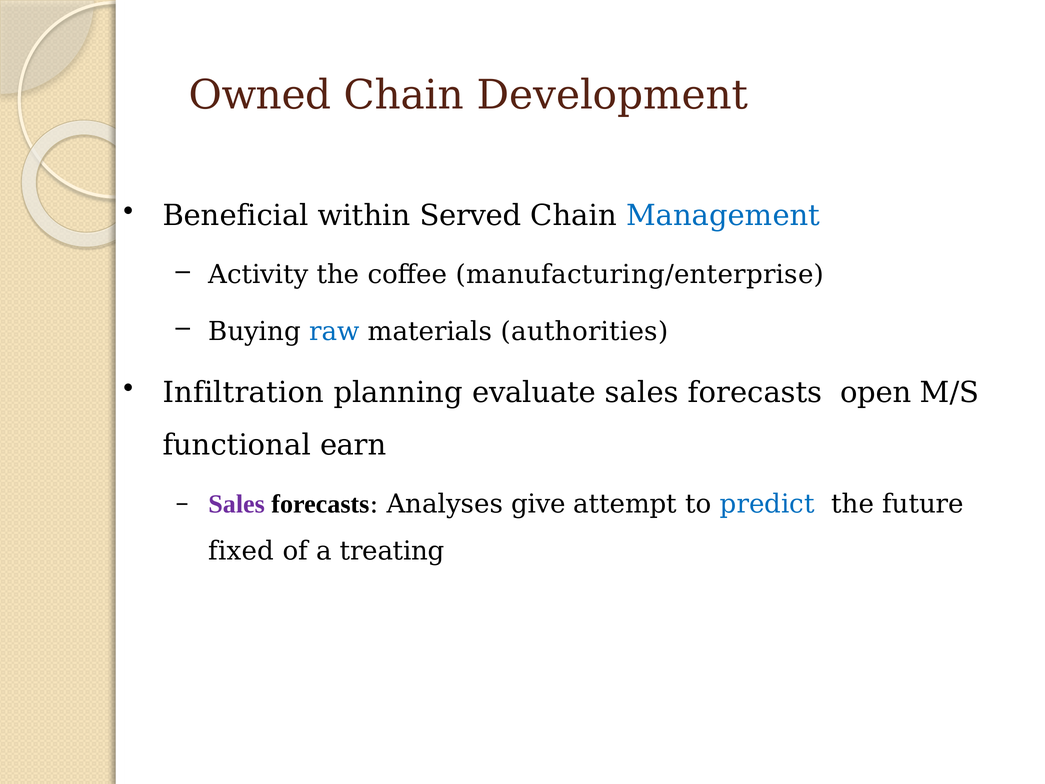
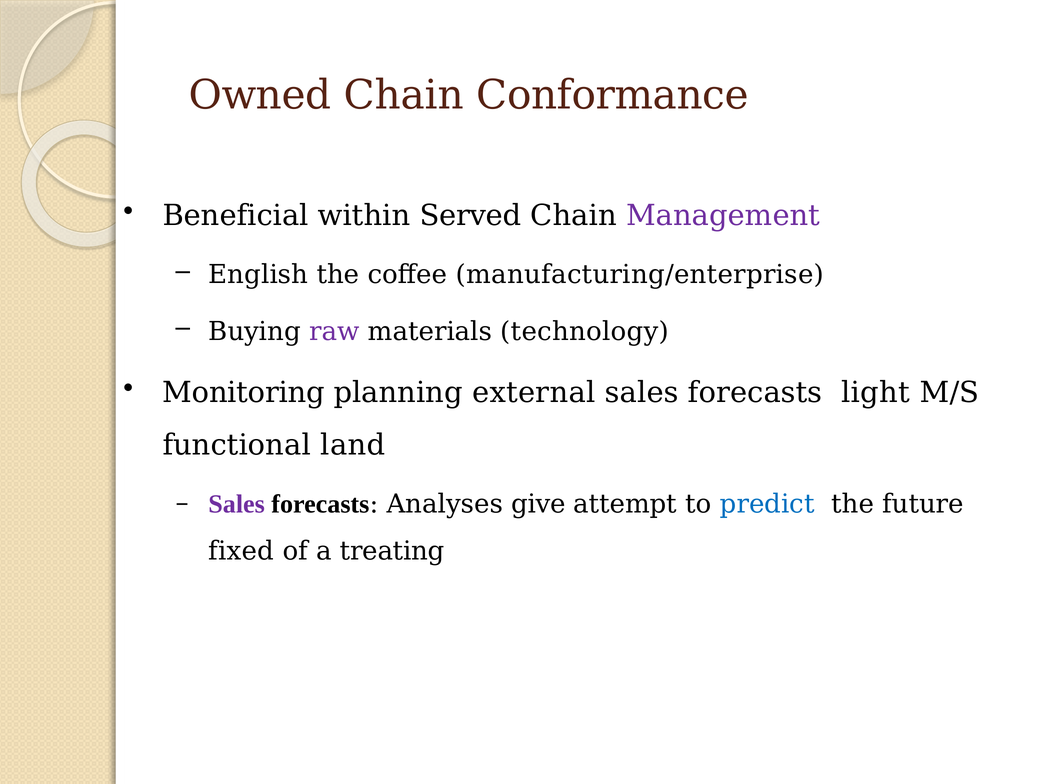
Development: Development -> Conformance (613, 95)
Management colour: blue -> purple (723, 216)
Activity: Activity -> English (258, 275)
raw colour: blue -> purple (334, 331)
authorities: authorities -> technology (585, 331)
Infiltration: Infiltration -> Monitoring (244, 393)
evaluate: evaluate -> external (534, 393)
open: open -> light (876, 393)
earn: earn -> land (353, 445)
